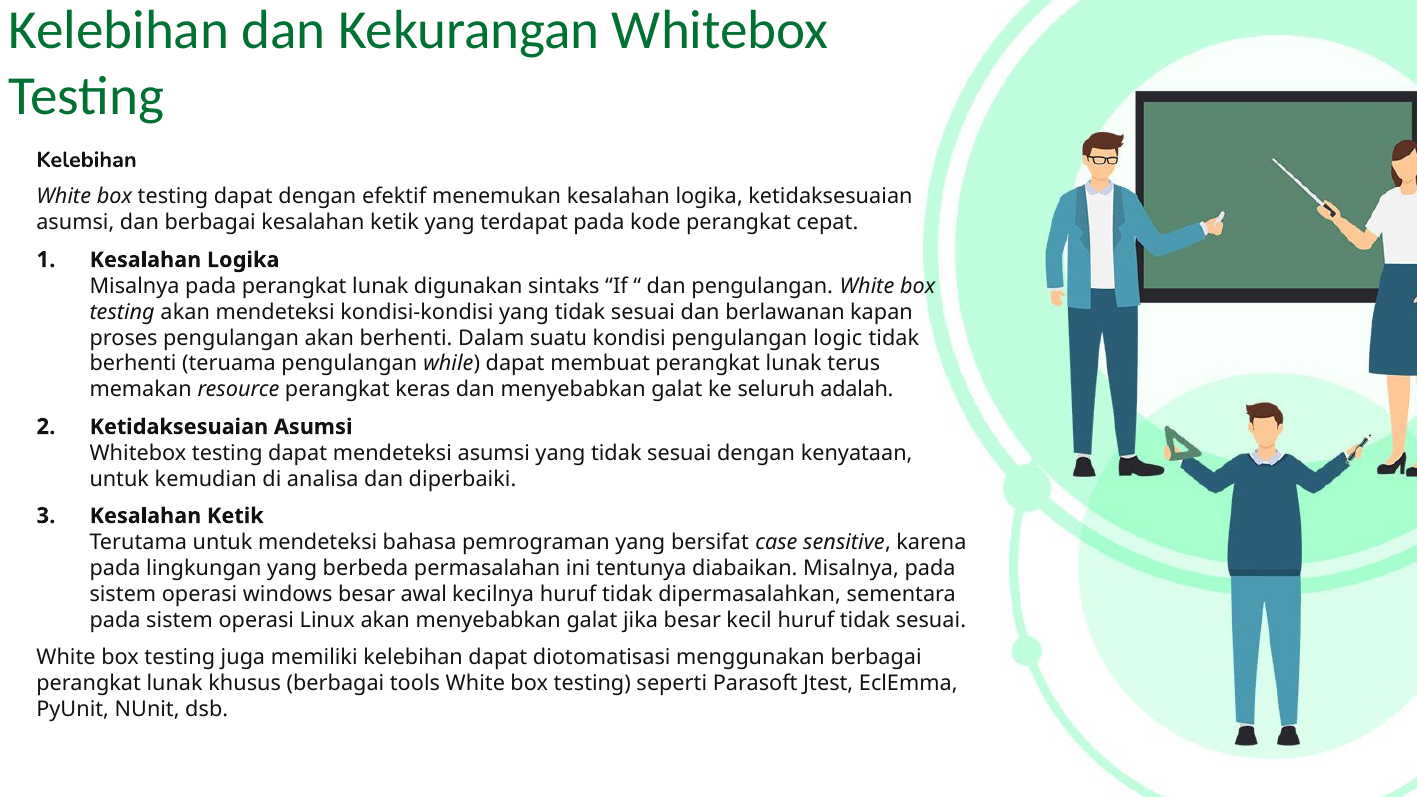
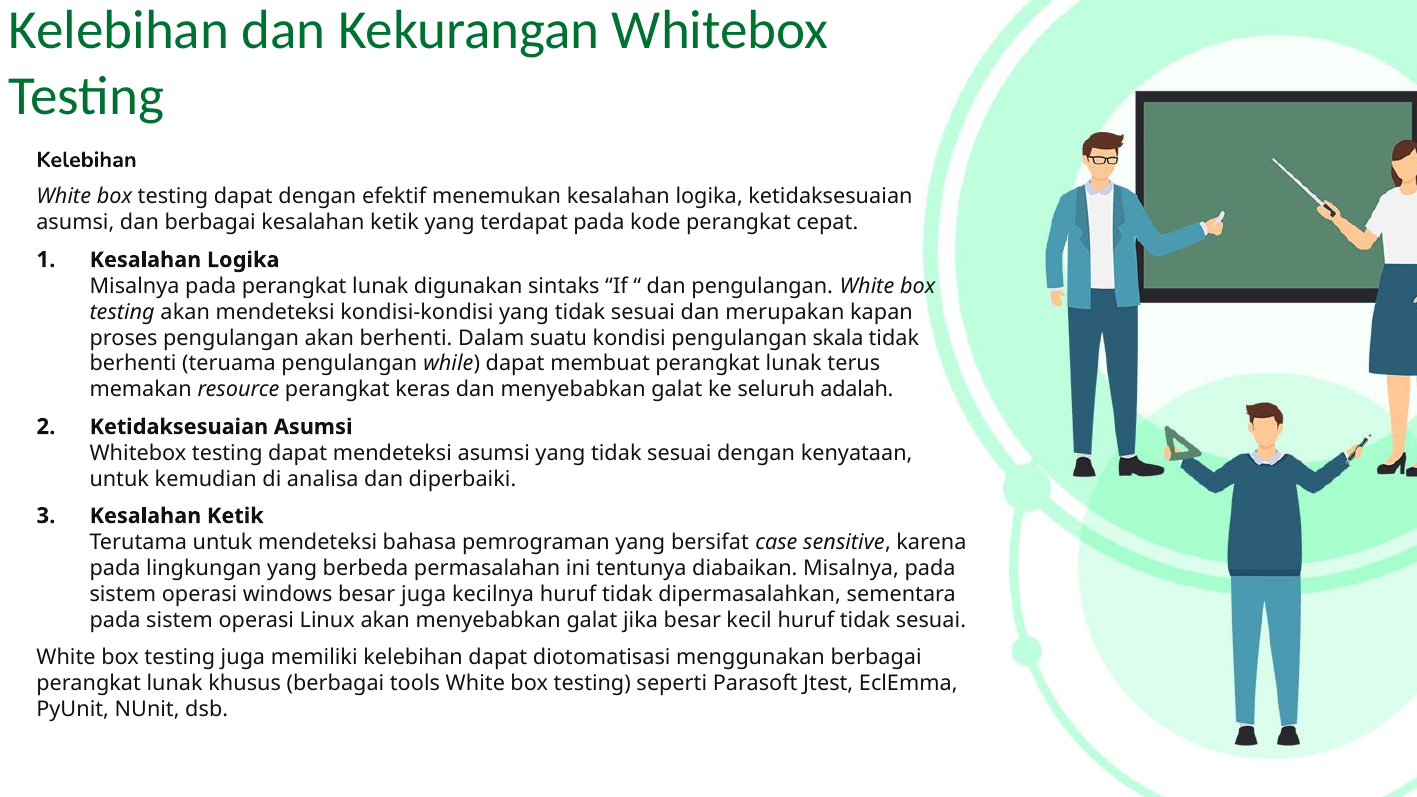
berlawanan: berlawanan -> merupakan (785, 312)
logic: logic -> skala (838, 338)
besar awal: awal -> juga (424, 594)
